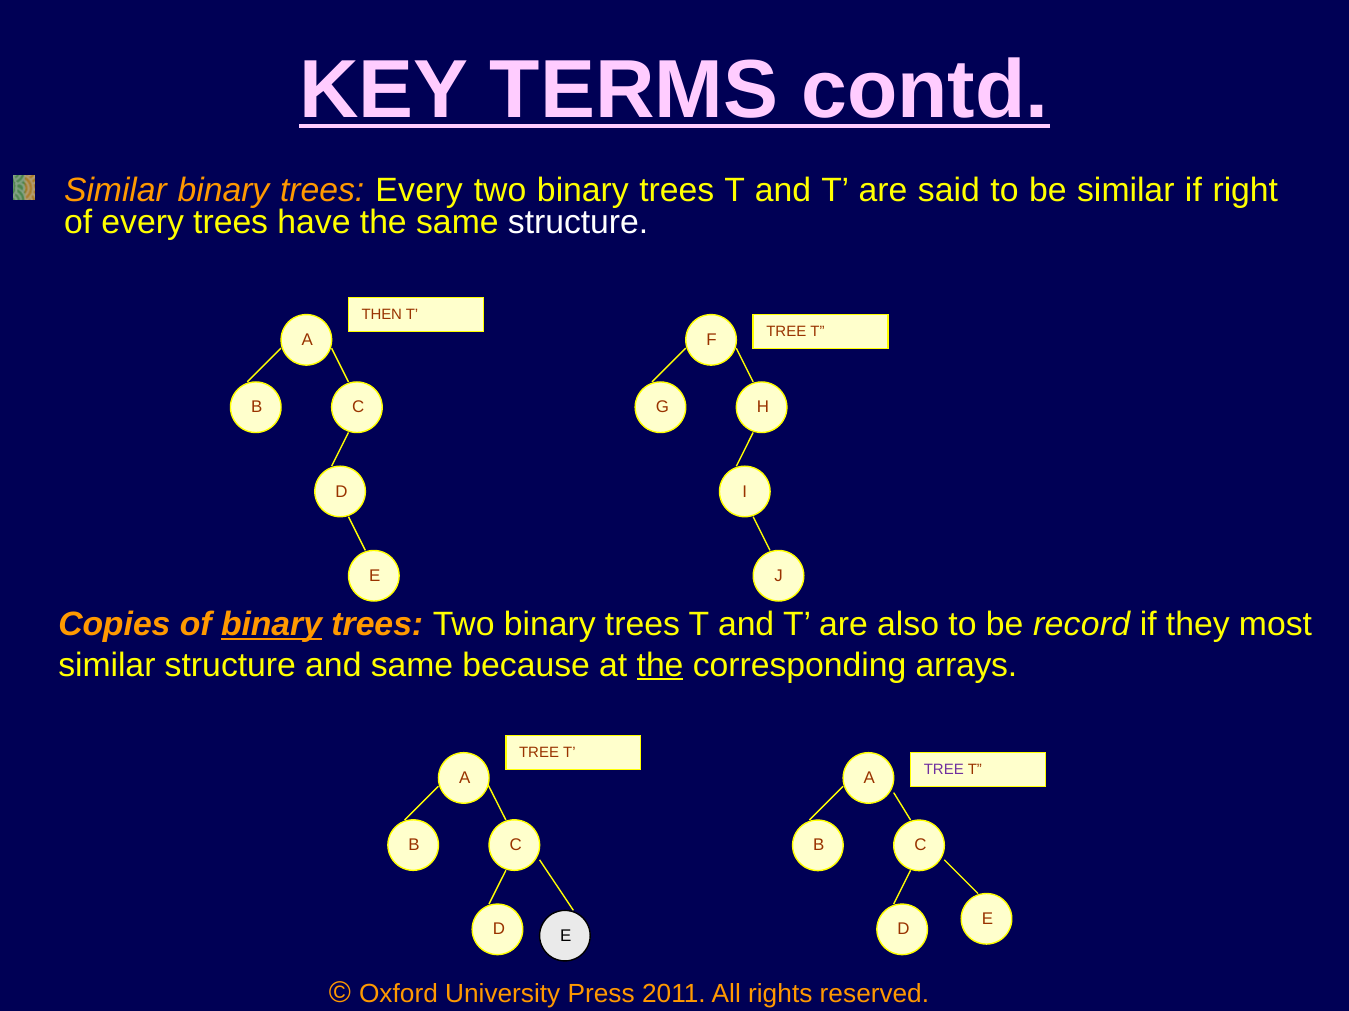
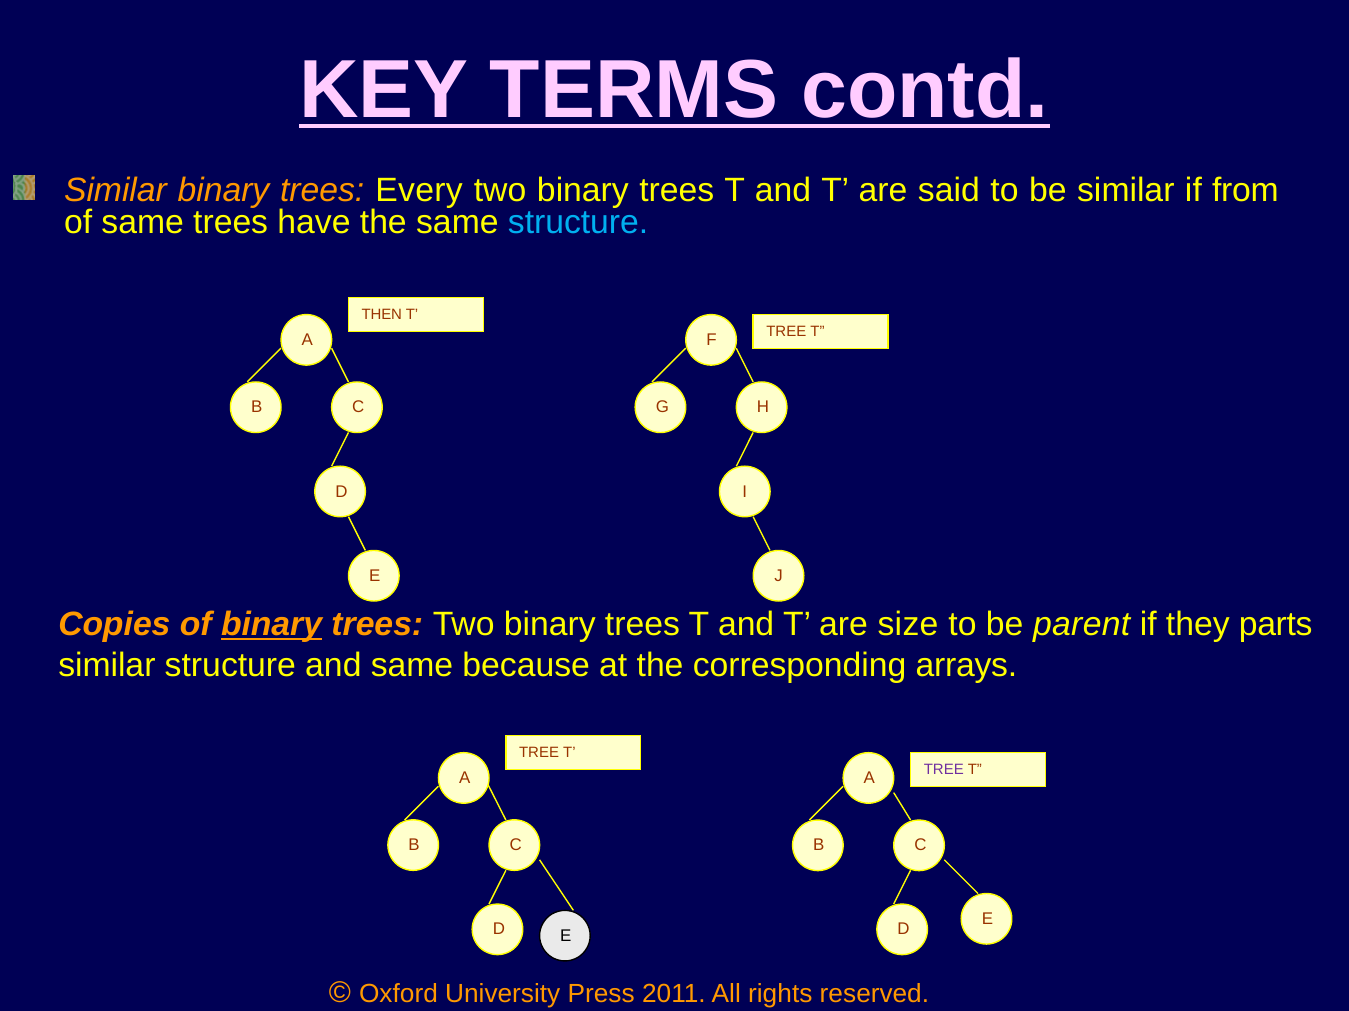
right: right -> from (1245, 190)
of every: every -> same (143, 223)
structure colour: white -> light blue (578, 223)
also: also -> size (908, 625)
record: record -> parent (1082, 625)
most: most -> parts (1276, 625)
the underline: present -> none (660, 665)
